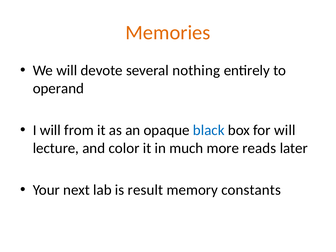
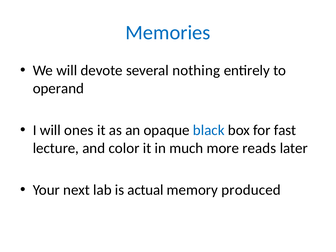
Memories colour: orange -> blue (168, 33)
from: from -> ones (79, 130)
for will: will -> fast (285, 130)
result: result -> actual (146, 190)
constants: constants -> produced (251, 190)
